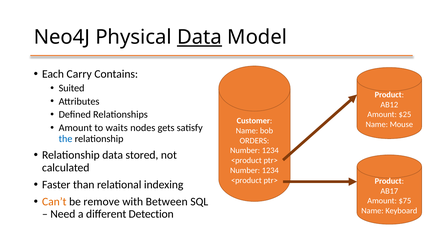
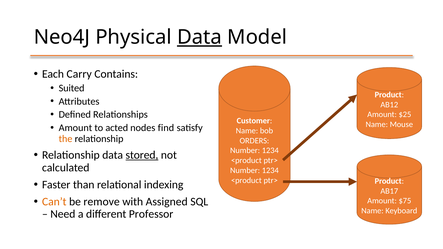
waits: waits -> acted (117, 128)
gets: gets -> find (166, 128)
the colour: blue -> orange (66, 139)
stored underline: none -> present (142, 155)
Between: Between -> Assigned (167, 202)
Detection: Detection -> Professor (151, 214)
